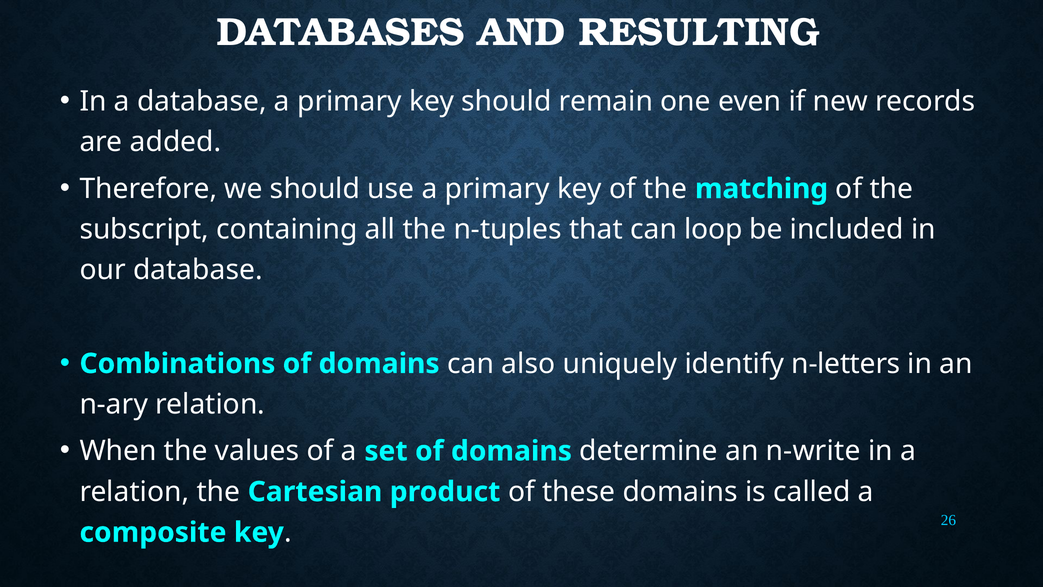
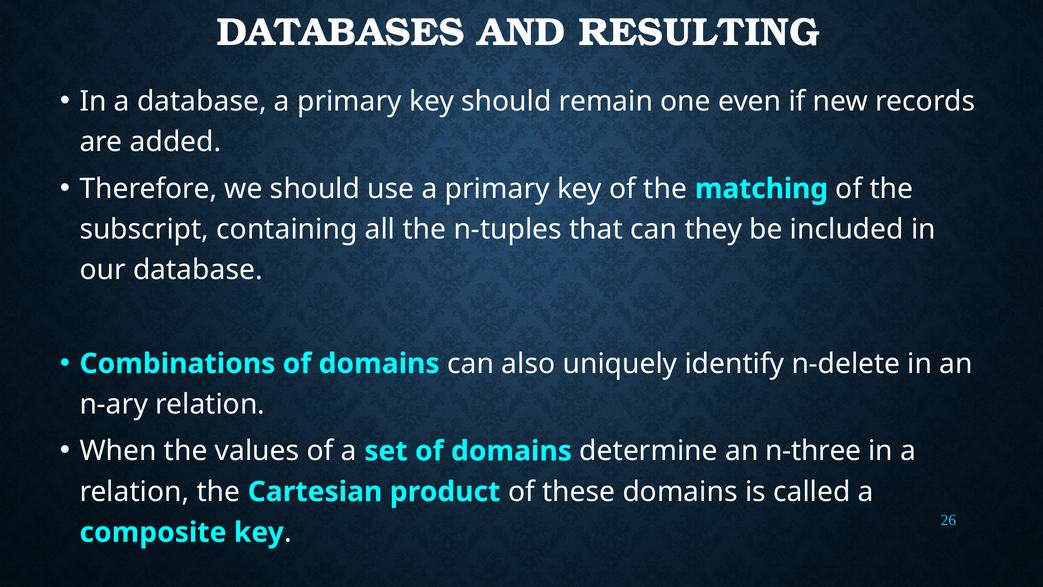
loop: loop -> they (713, 229)
n-letters: n-letters -> n-delete (846, 364)
n-write: n-write -> n-three (813, 451)
